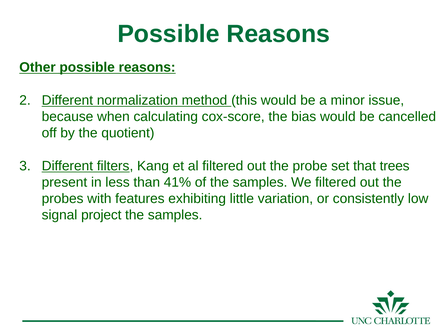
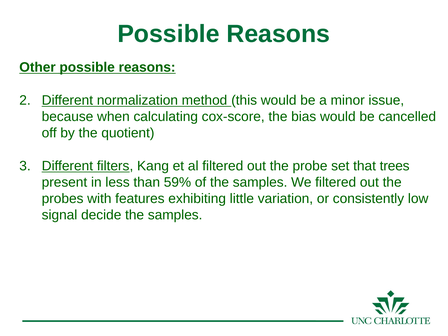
41%: 41% -> 59% (177, 182)
project: project -> decide (101, 215)
